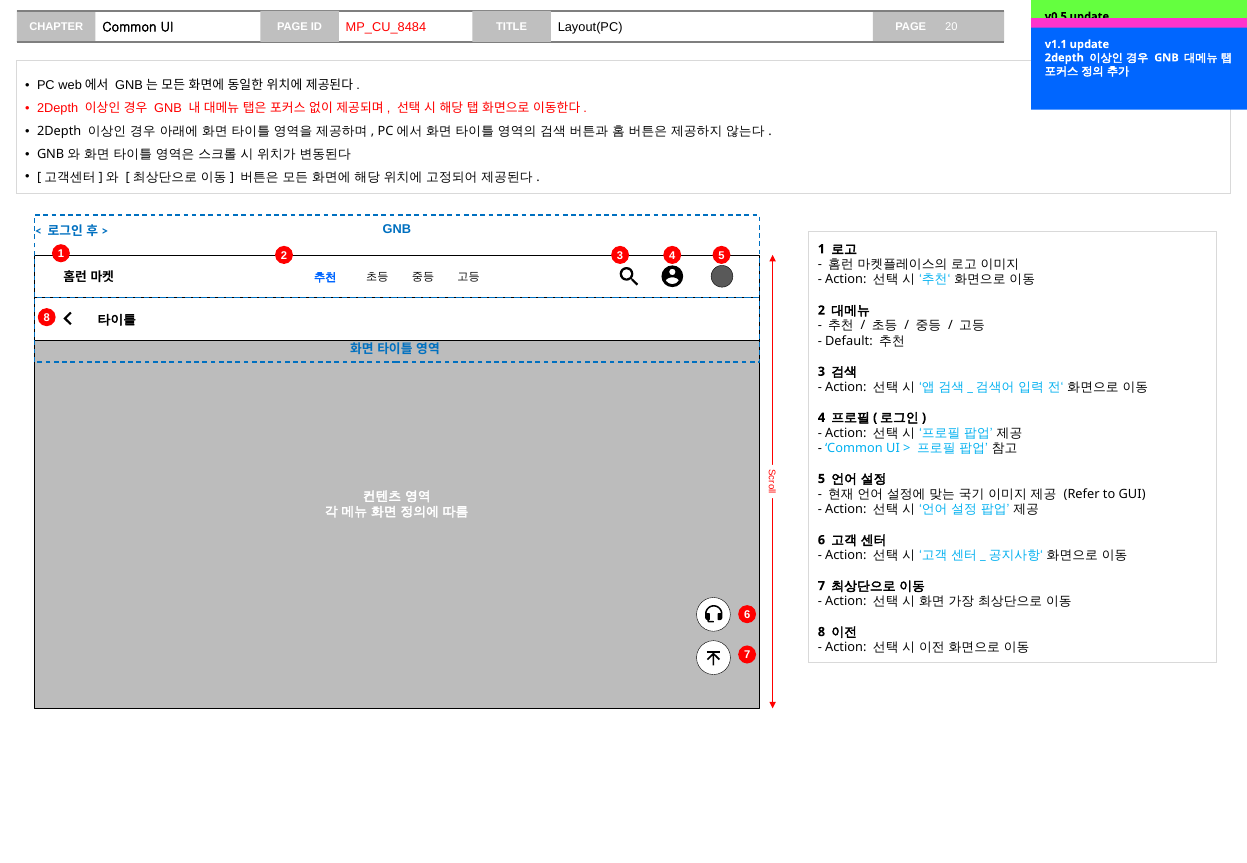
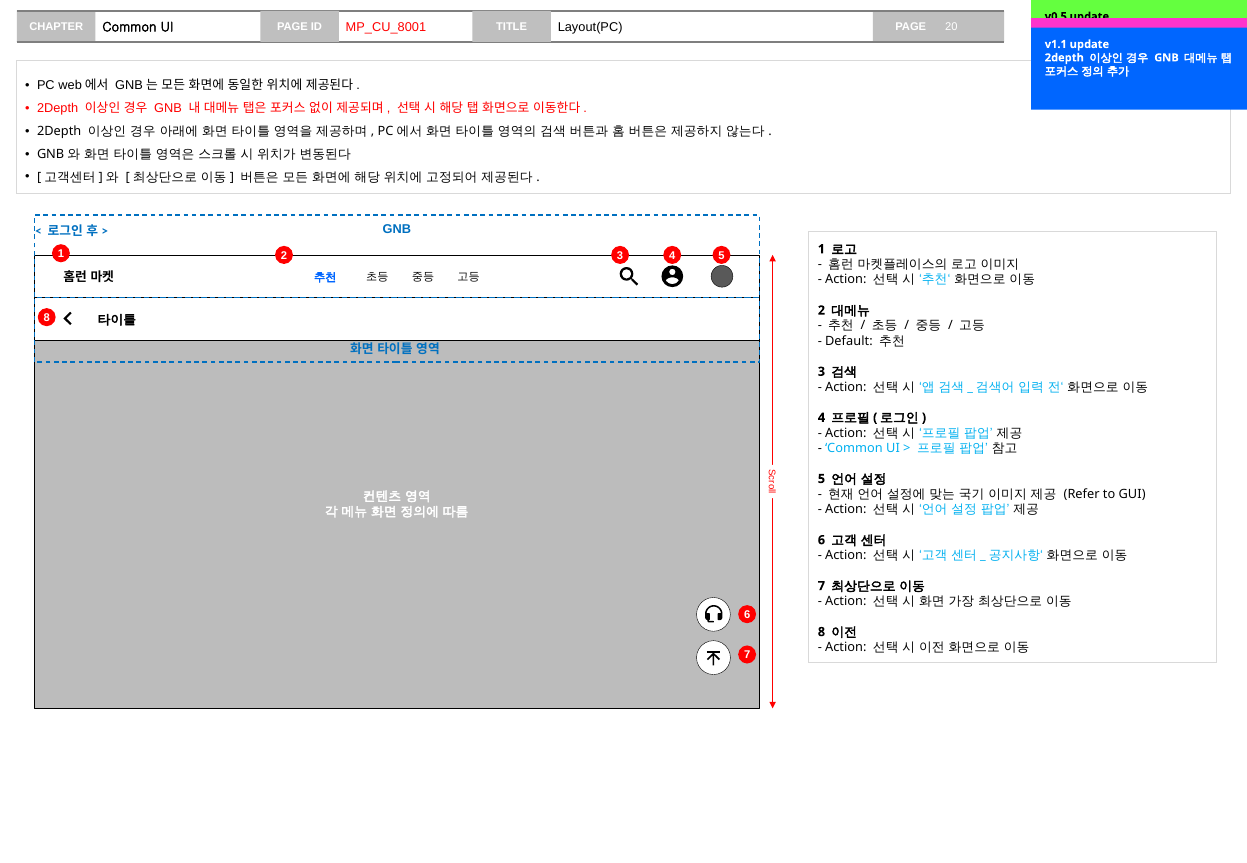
MP_CU_8484: MP_CU_8484 -> MP_CU_8001 (386, 27)
